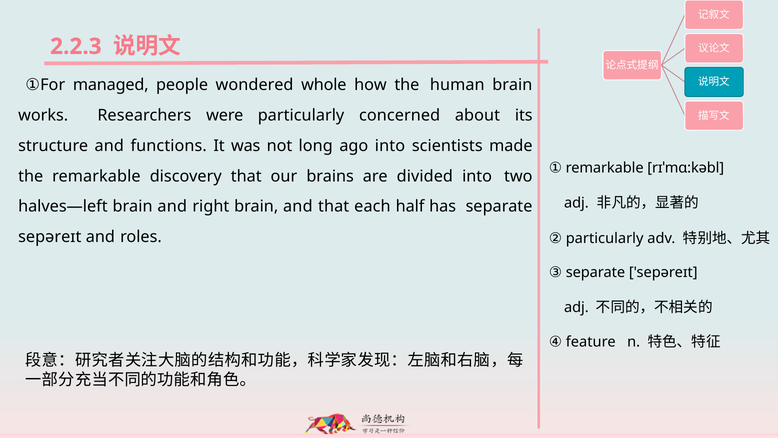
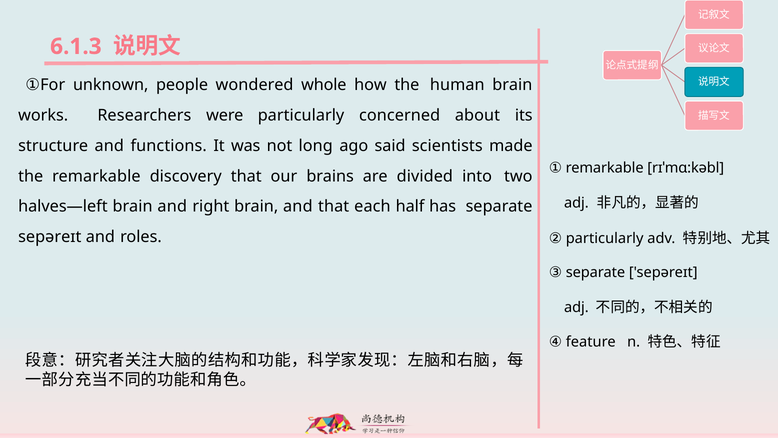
2.2.3: 2.2.3 -> 6.1.3 (76, 46)
managed: managed -> unknown (111, 85)
ago into: into -> said (390, 146)
